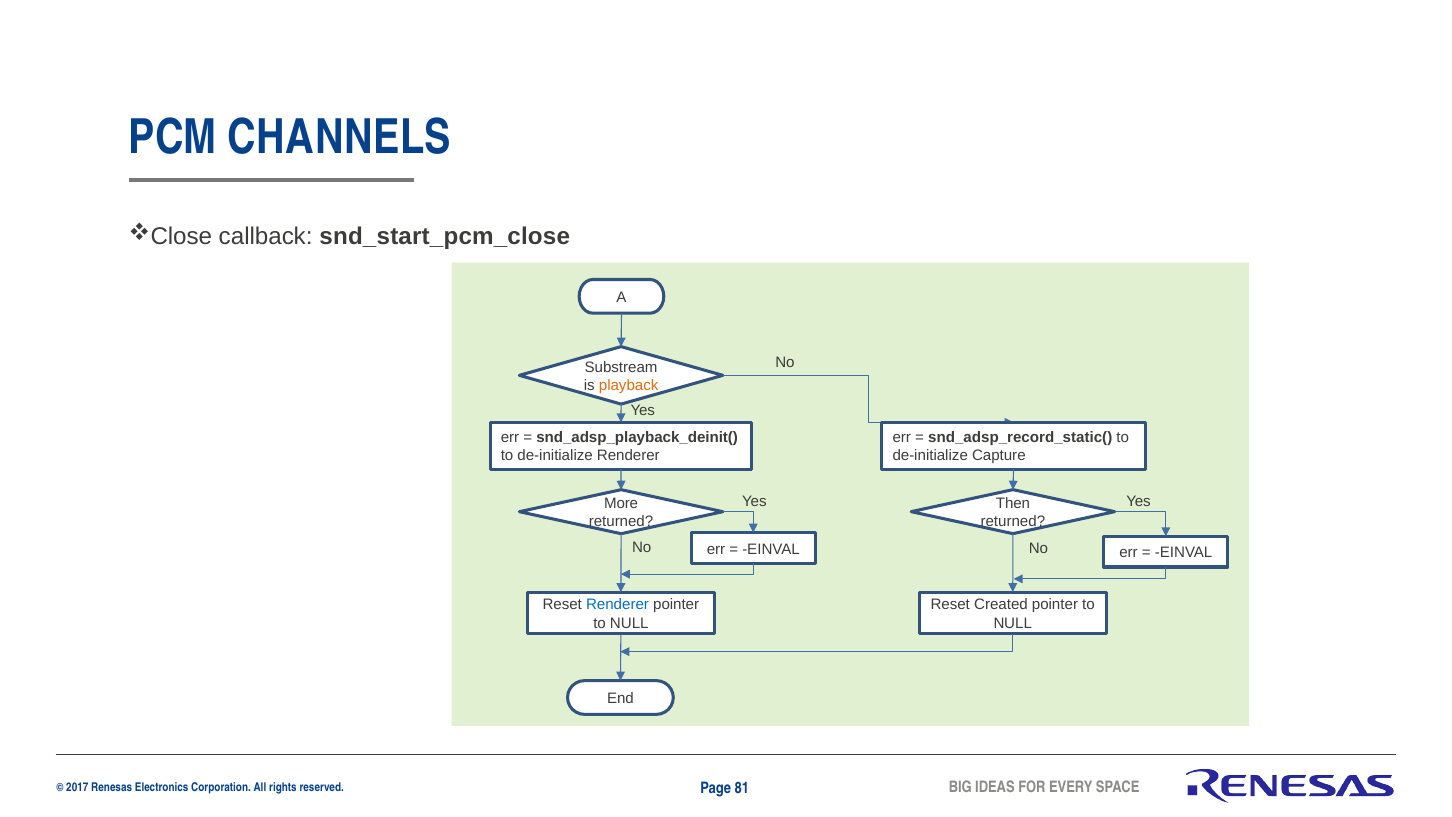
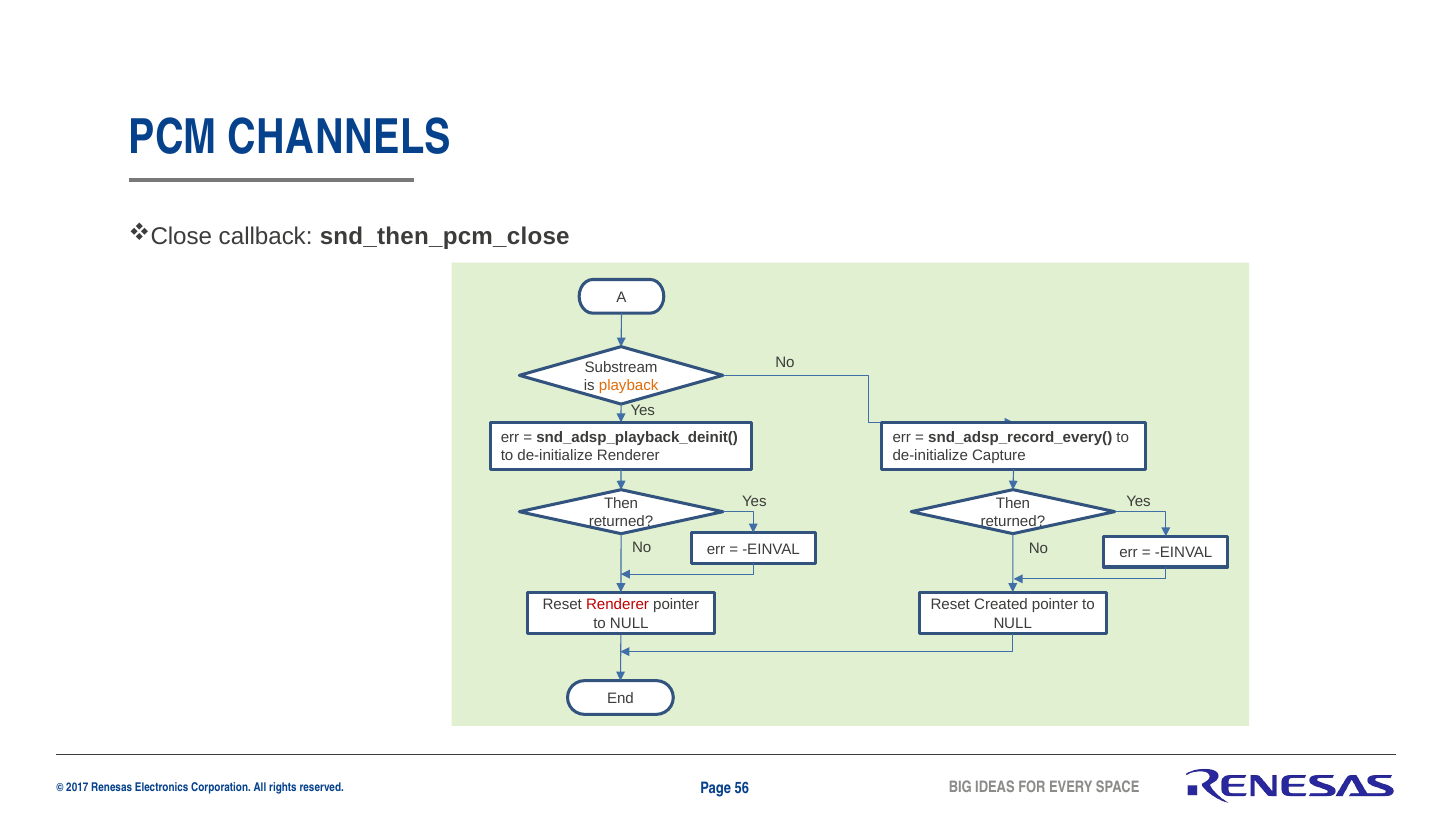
snd_start_pcm_close: snd_start_pcm_close -> snd_then_pcm_close (445, 236)
snd_adsp_record_static(: snd_adsp_record_static( -> snd_adsp_record_every( (1020, 438)
More: More -> Then (621, 503)
Renderer colour: blue -> red (618, 605)
81: 81 -> 56 (742, 788)
